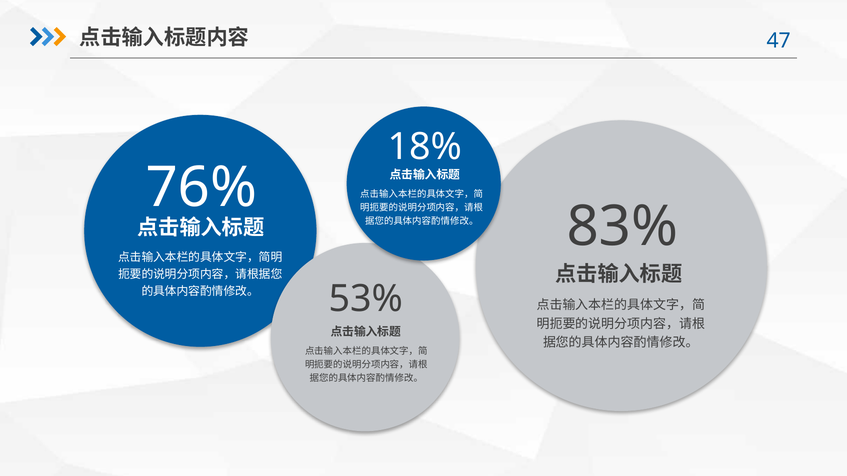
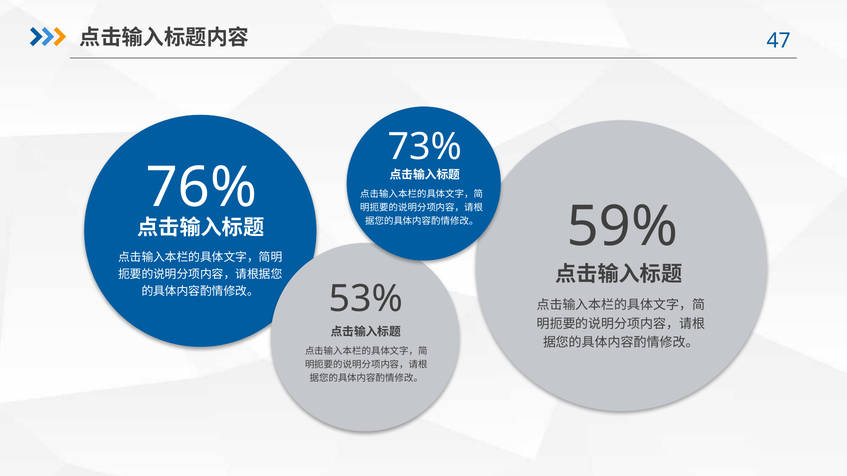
18%: 18% -> 73% (425, 147)
83%: 83% -> 59% (622, 227)
